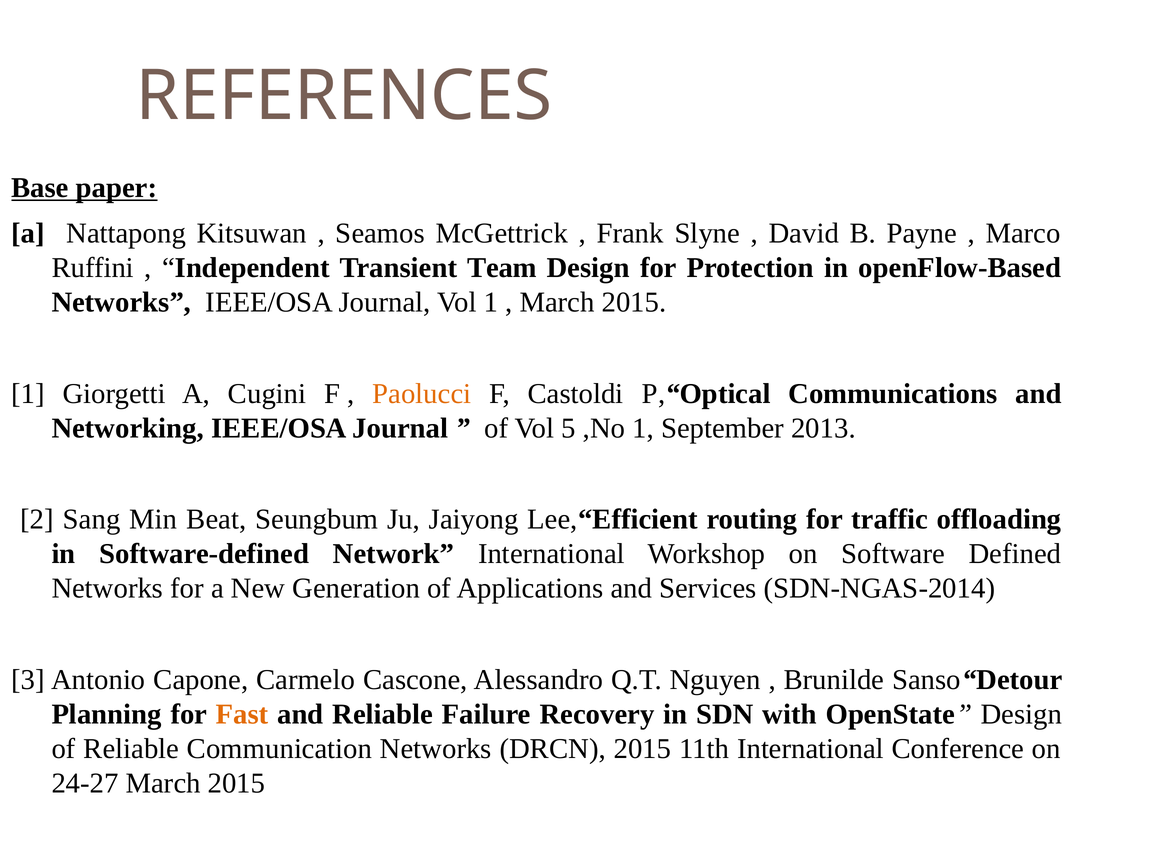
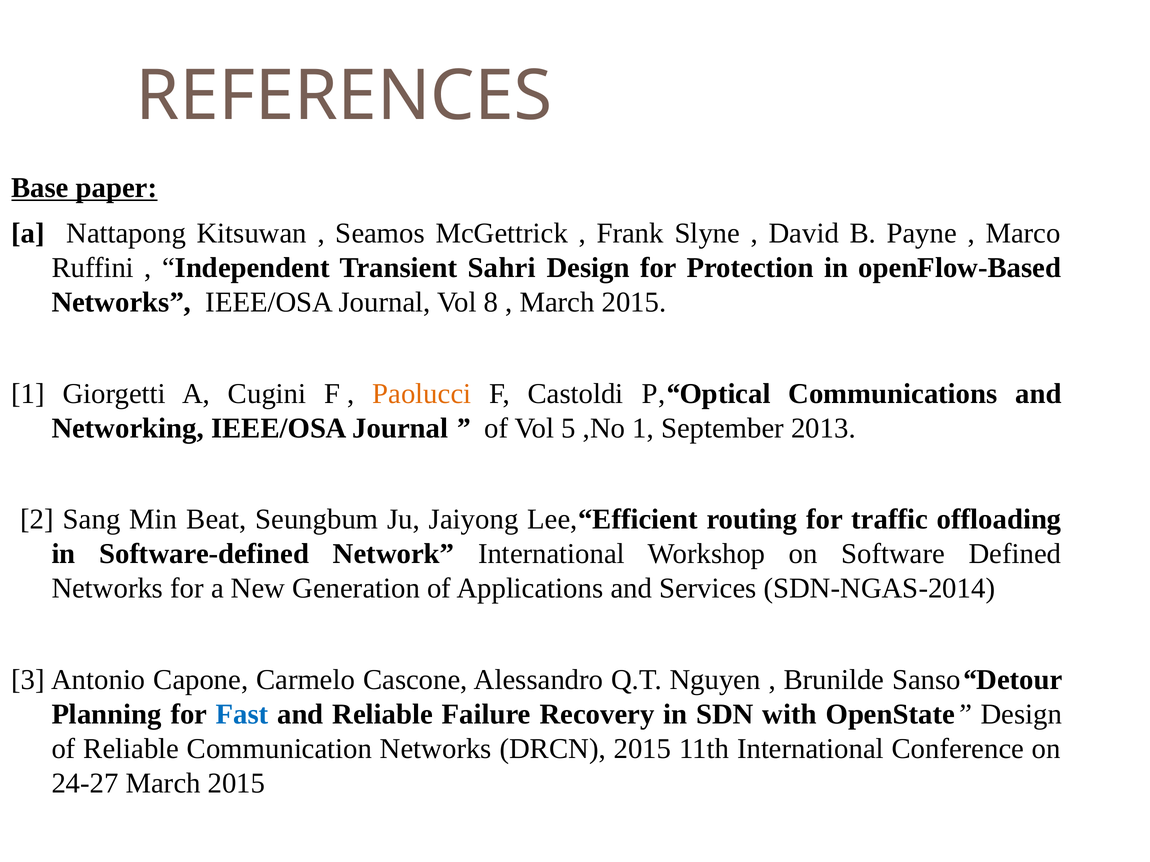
Team: Team -> Sahri (502, 268)
Vol 1: 1 -> 8 (491, 303)
Fast colour: orange -> blue (242, 715)
